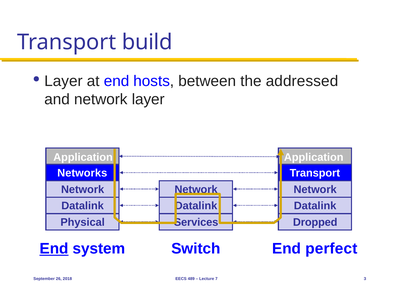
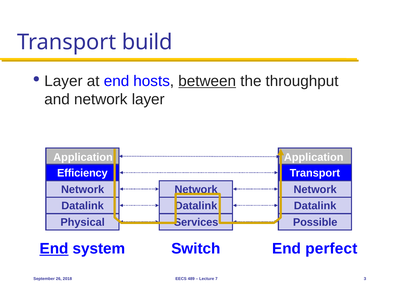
between underline: none -> present (207, 81)
addressed: addressed -> throughput (302, 81)
Networks: Networks -> Efficiency (82, 173)
Dropped: Dropped -> Possible (315, 222)
